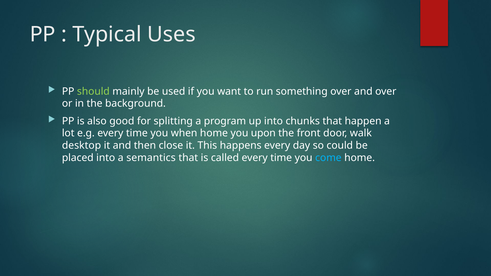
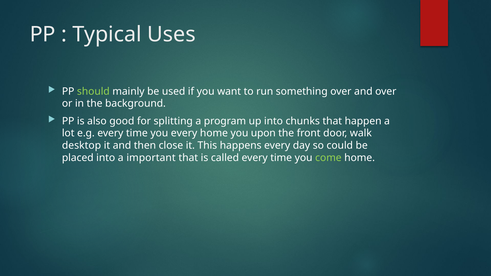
you when: when -> every (184, 133)
semantics: semantics -> important (151, 158)
come colour: light blue -> light green (328, 158)
